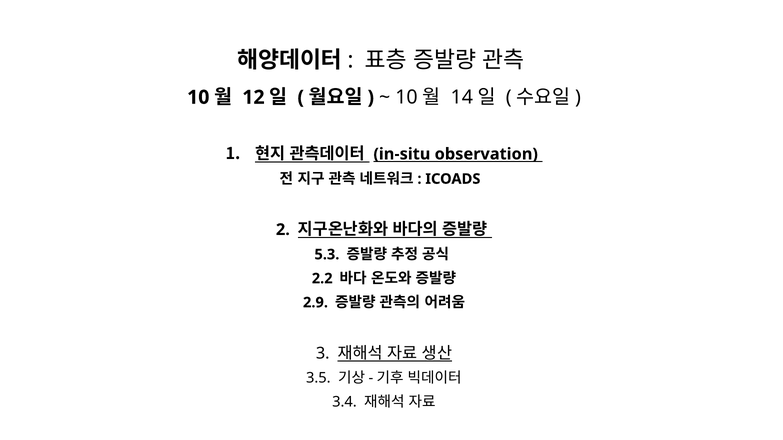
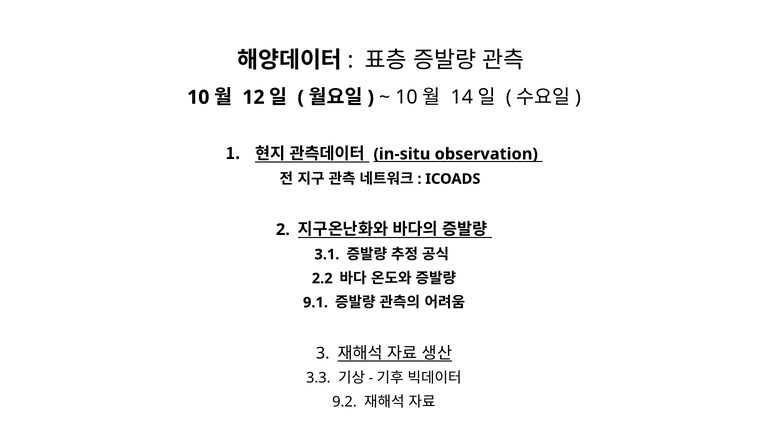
5.3: 5.3 -> 3.1 (327, 255)
2.9: 2.9 -> 9.1 (315, 303)
3.5: 3.5 -> 3.3 (318, 378)
3.4: 3.4 -> 9.2 (344, 402)
